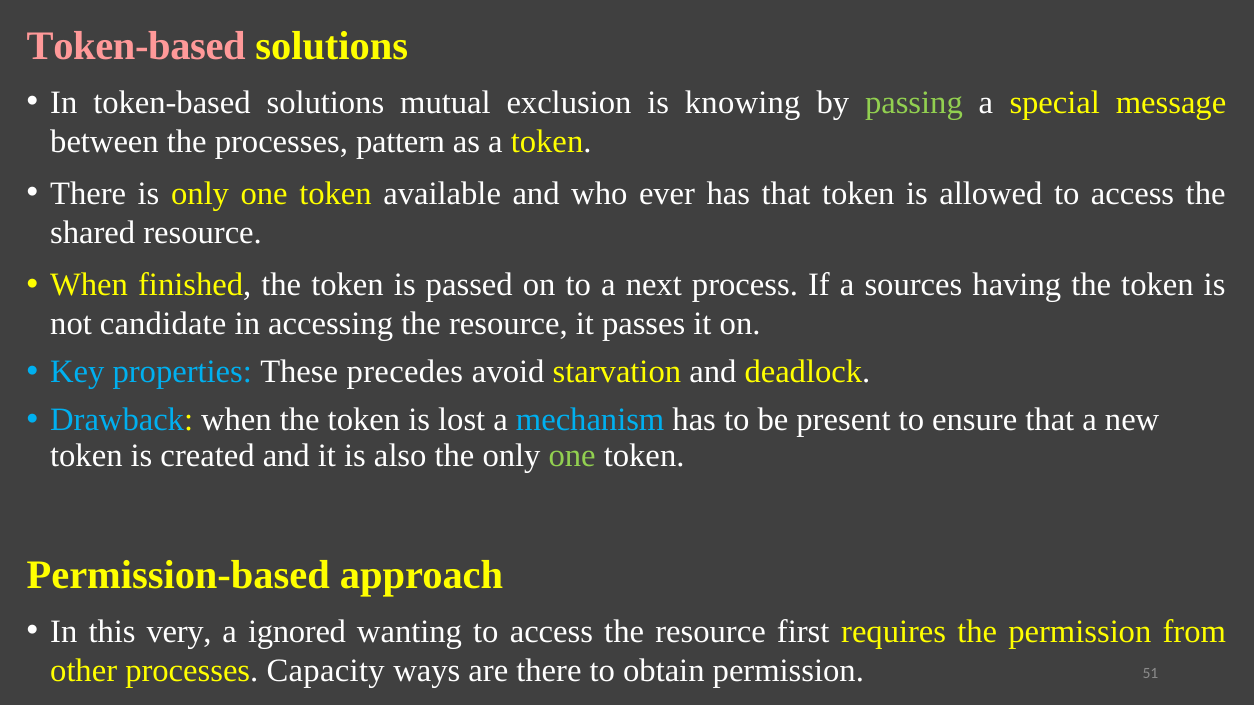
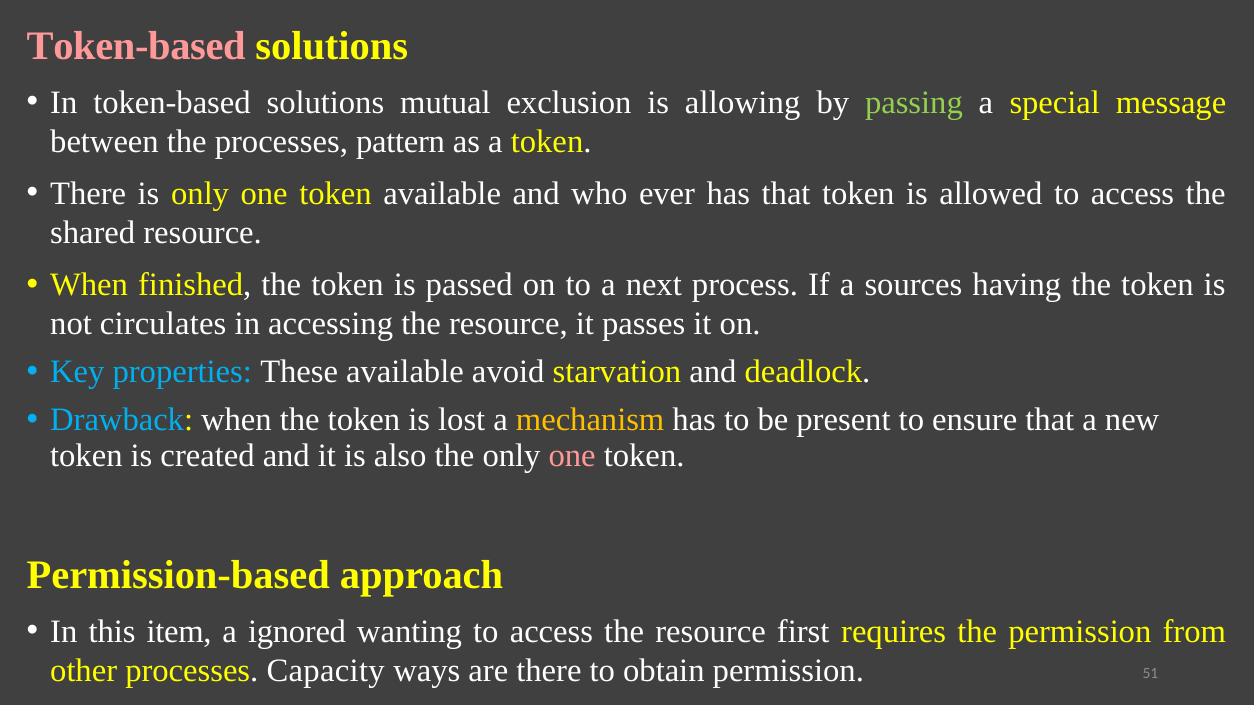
knowing: knowing -> allowing (743, 102)
candidate: candidate -> circulates (163, 324)
These precedes: precedes -> available (405, 372)
mechanism colour: light blue -> yellow (590, 420)
one colour: light green -> pink (572, 456)
very: very -> item (179, 632)
